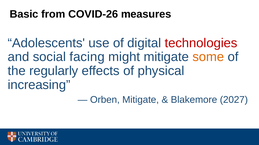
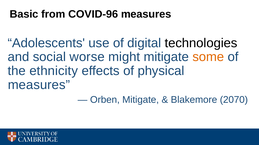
COVID-26: COVID-26 -> COVID-96 (93, 14)
technologies colour: red -> black (201, 43)
facing: facing -> worse (87, 57)
regularly: regularly -> ethnicity (54, 71)
increasing: increasing -> measures (39, 85)
2027: 2027 -> 2070 (234, 100)
